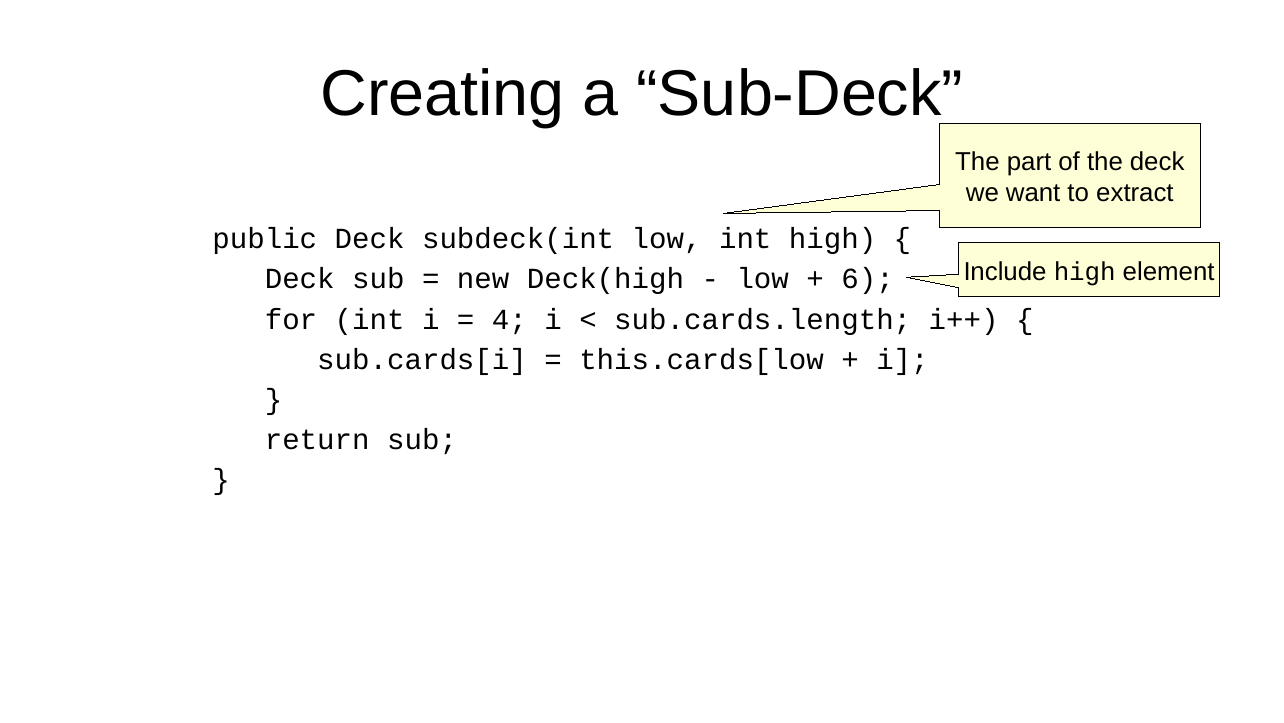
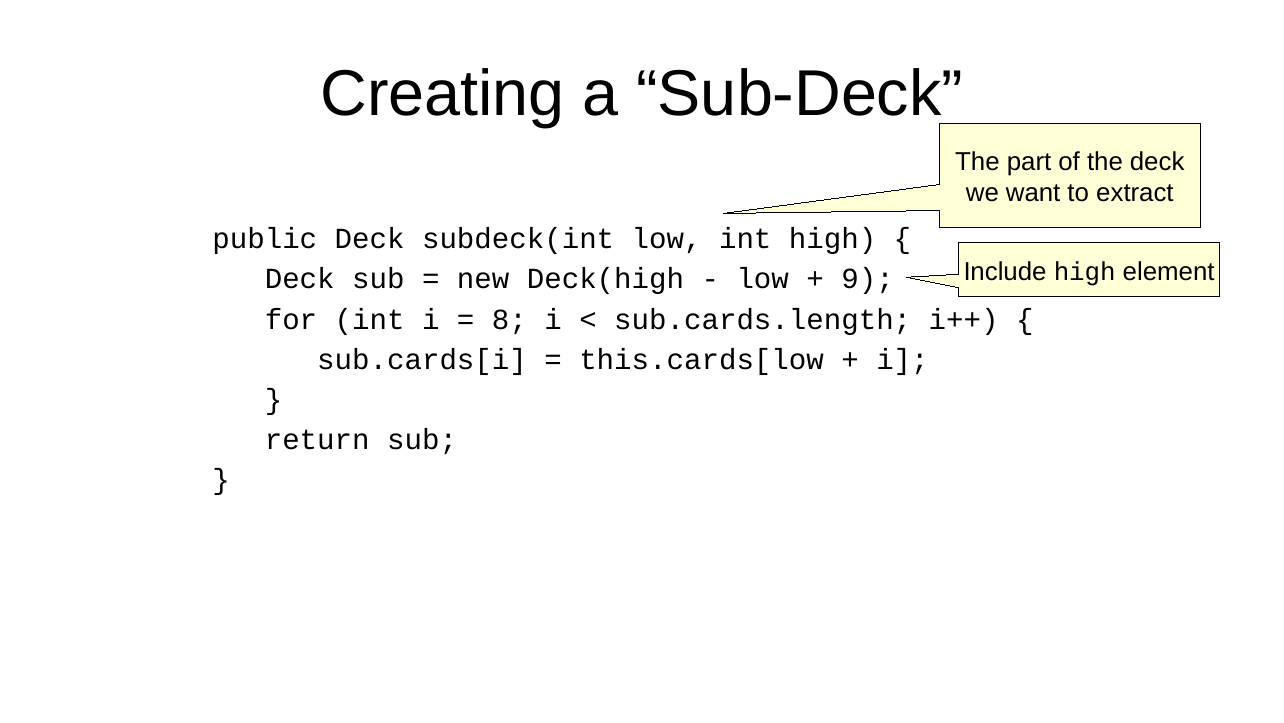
6: 6 -> 9 (868, 279)
4: 4 -> 8 (509, 319)
